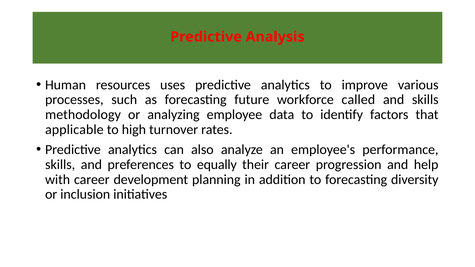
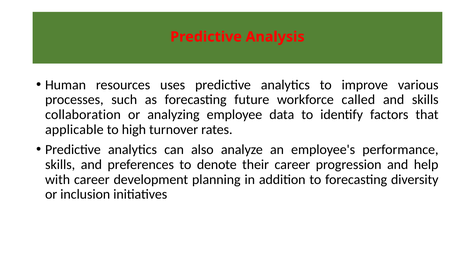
methodology: methodology -> collaboration (83, 115)
equally: equally -> denote (217, 165)
